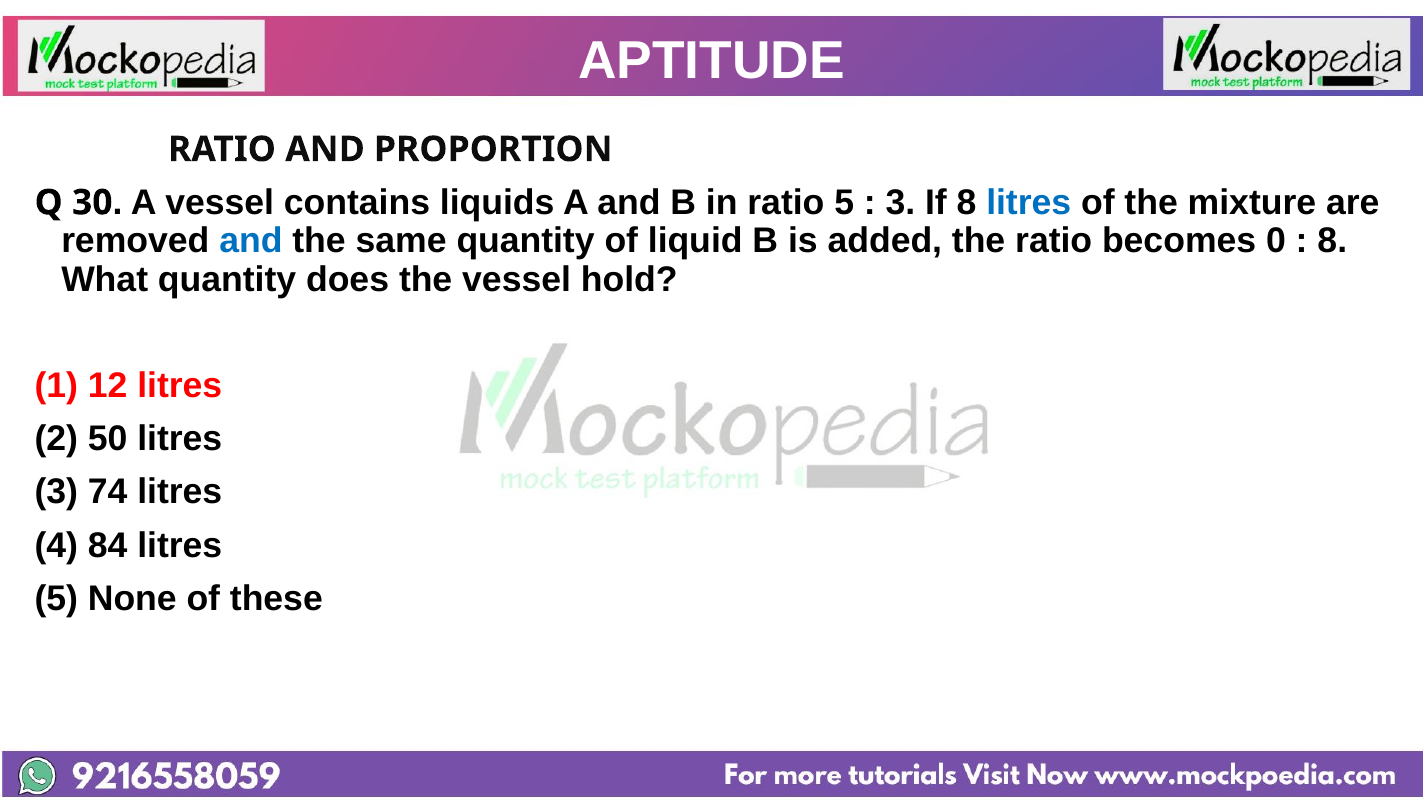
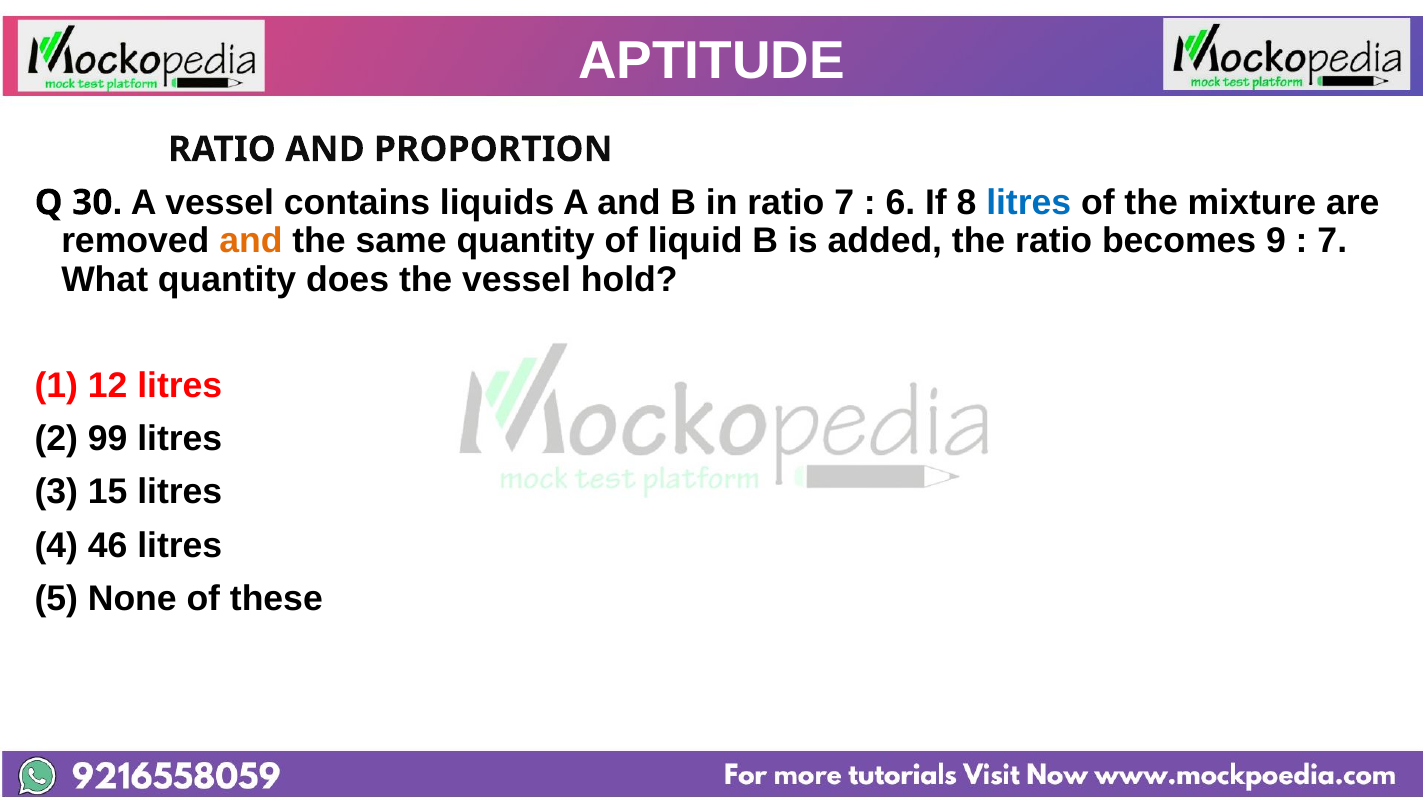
ratio 5: 5 -> 7 (844, 203)
3: 3 -> 6 (901, 203)
and colour: blue -> orange (251, 241)
0: 0 -> 9 (1276, 241)
8: 8 -> 7 (1332, 241)
50: 50 -> 99 (108, 439)
74: 74 -> 15 (108, 492)
84: 84 -> 46 (108, 546)
